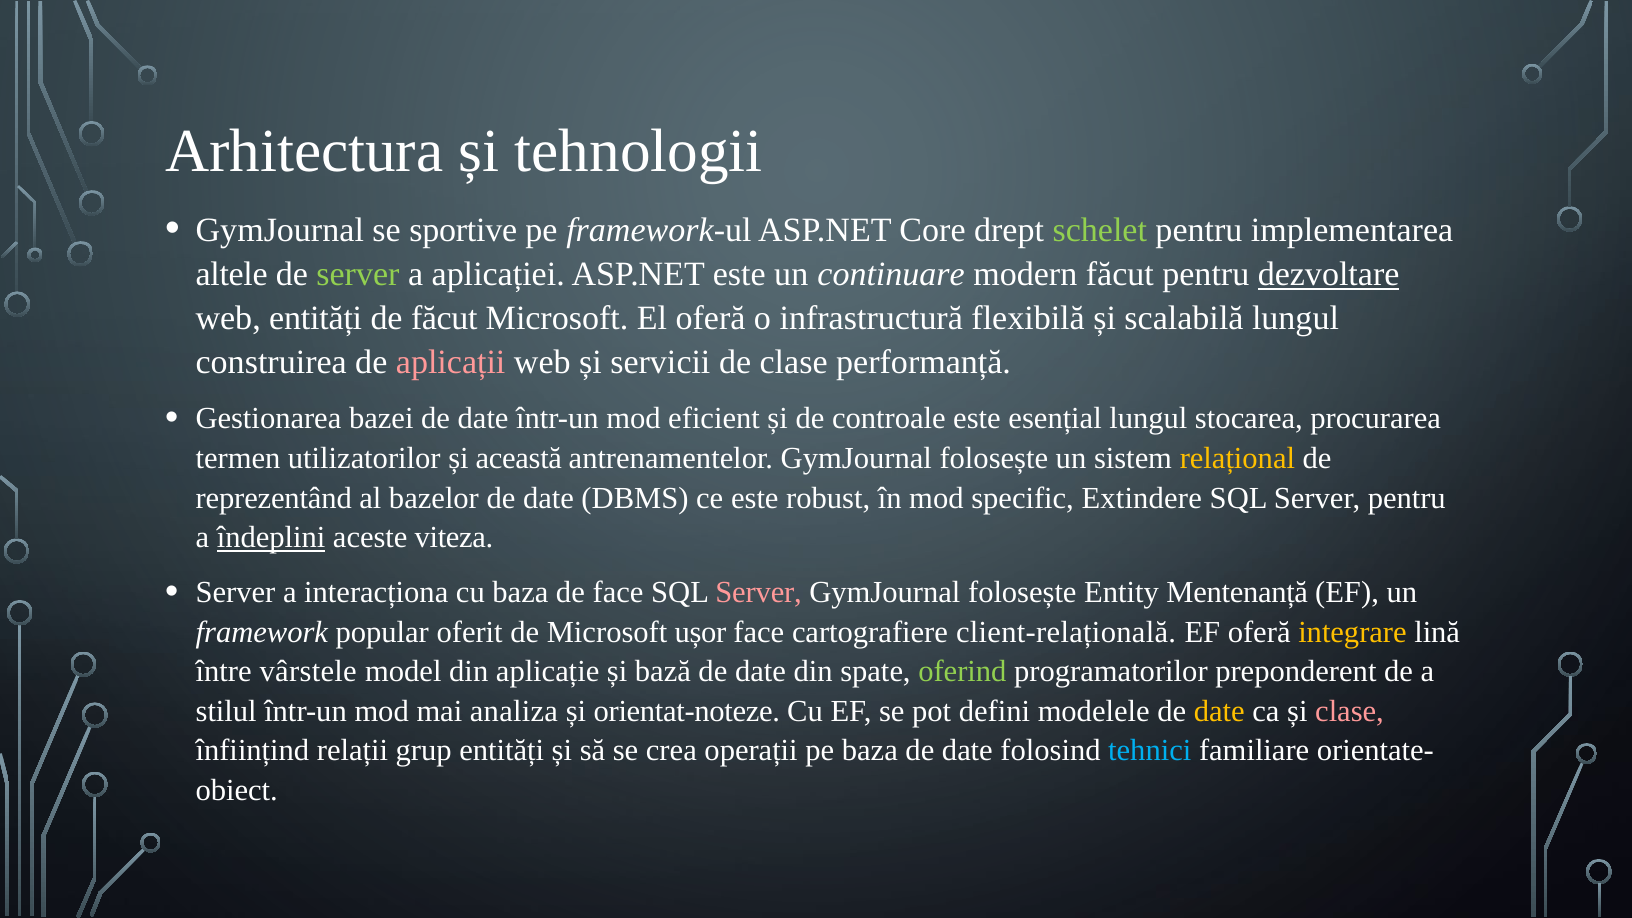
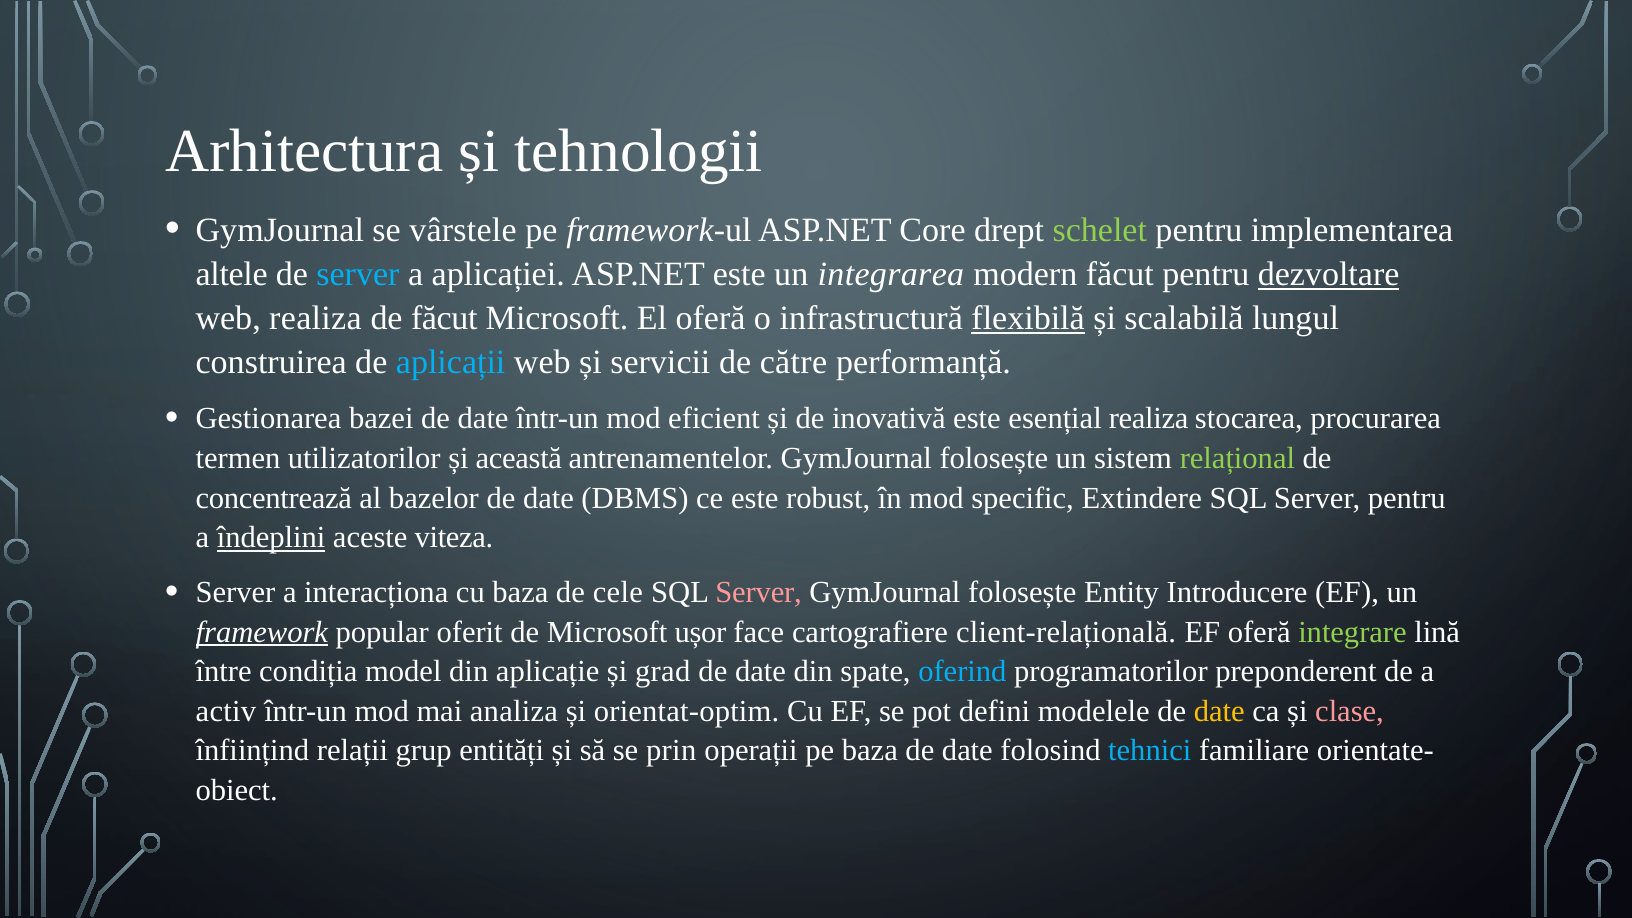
sportive: sportive -> vârstele (463, 230)
server colour: light green -> light blue (358, 274)
continuare: continuare -> integrarea (891, 274)
web entități: entități -> realiza (315, 318)
flexibilă underline: none -> present (1028, 318)
aplicații colour: pink -> light blue (451, 362)
de clase: clase -> către (793, 362)
controale: controale -> inovativă (889, 419)
esențial lungul: lungul -> realiza (1149, 419)
relațional colour: yellow -> light green (1237, 458)
reprezentând: reprezentând -> concentrează (274, 498)
de face: face -> cele (618, 592)
Mentenanță: Mentenanță -> Introducere (1237, 592)
framework underline: none -> present (262, 632)
integrare colour: yellow -> light green (1352, 632)
vârstele: vârstele -> condiția (308, 672)
bază: bază -> grad (663, 672)
oferind colour: light green -> light blue (962, 672)
stilul: stilul -> activ (226, 711)
orientat-noteze: orientat-noteze -> orientat-optim (687, 711)
crea: crea -> prin (671, 751)
